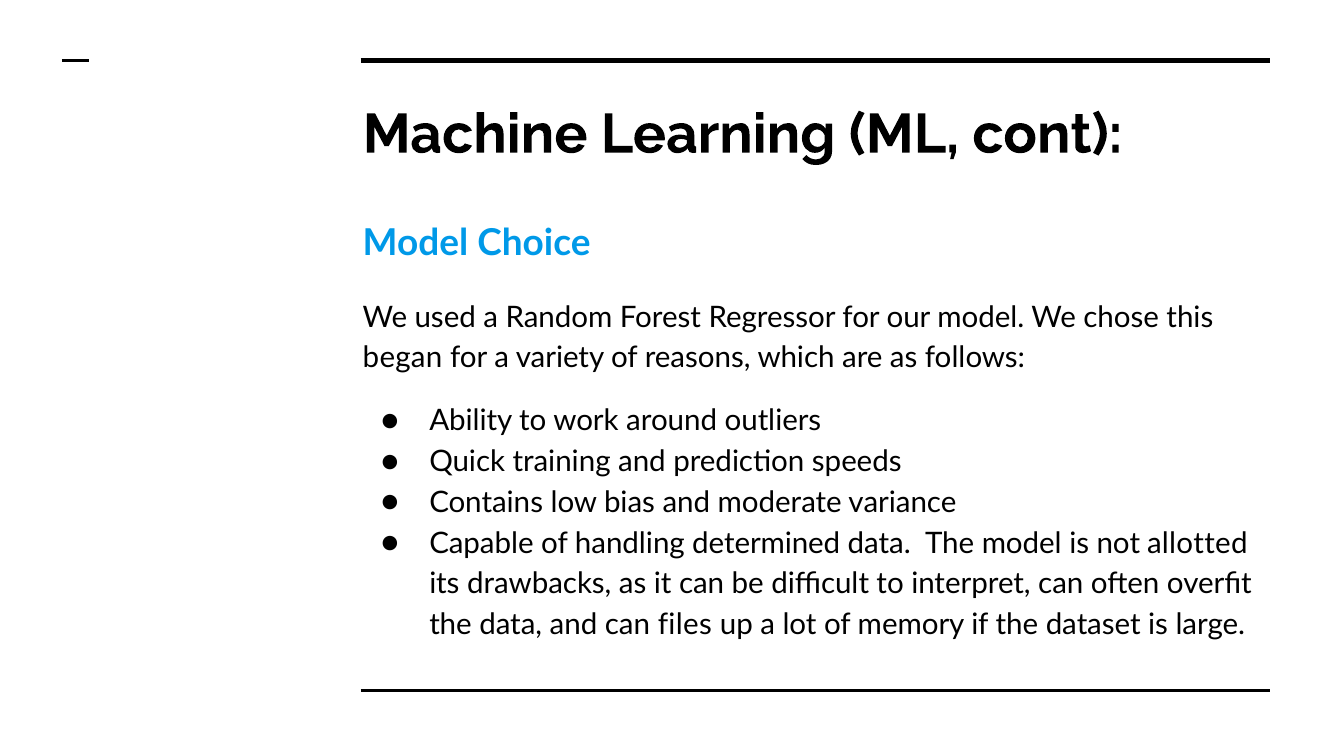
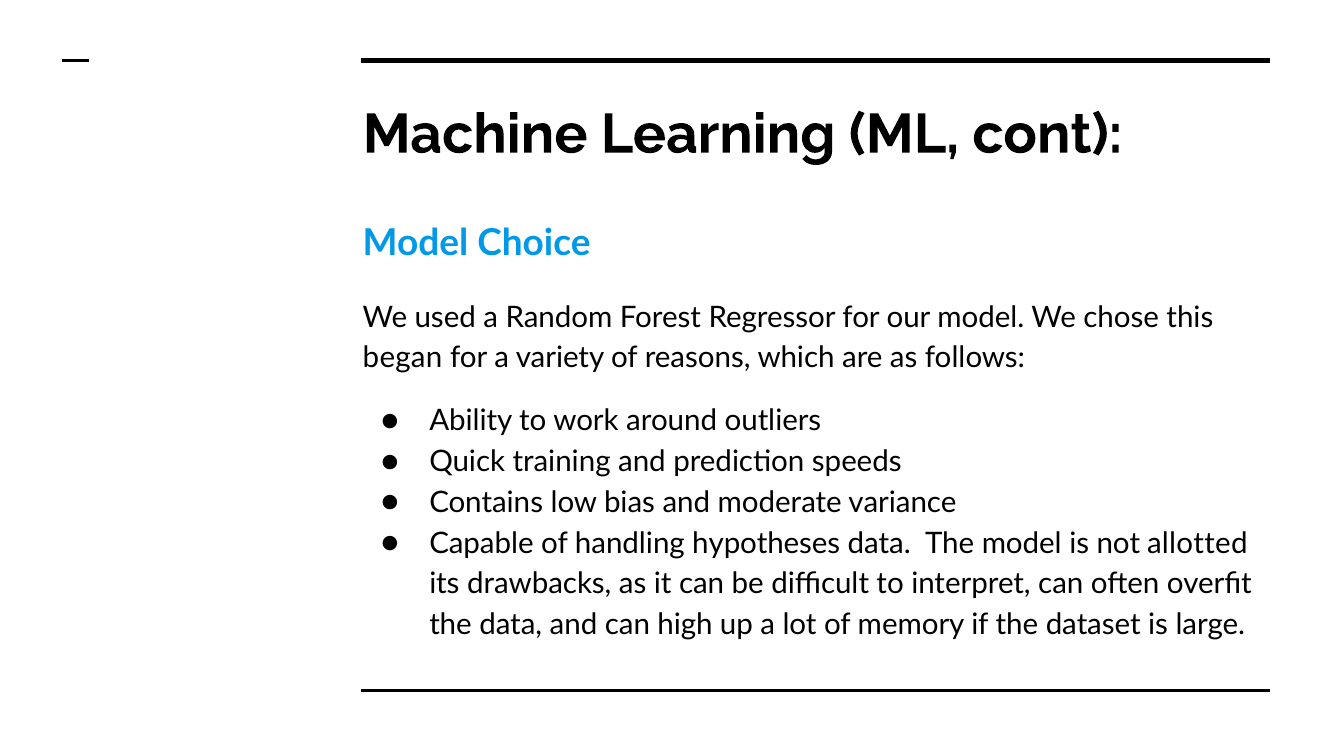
determined: determined -> hypotheses (766, 543)
files: files -> high (685, 625)
